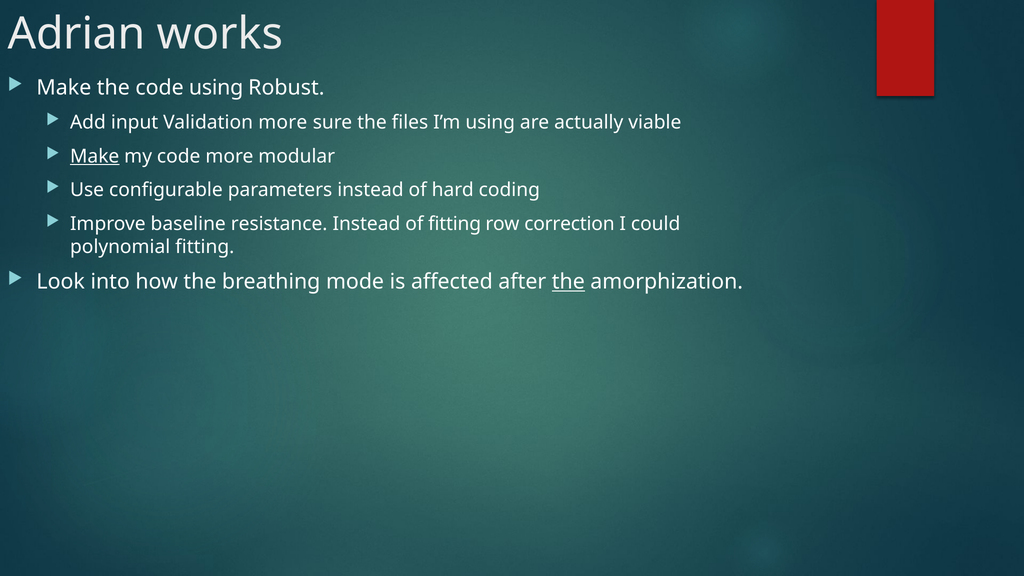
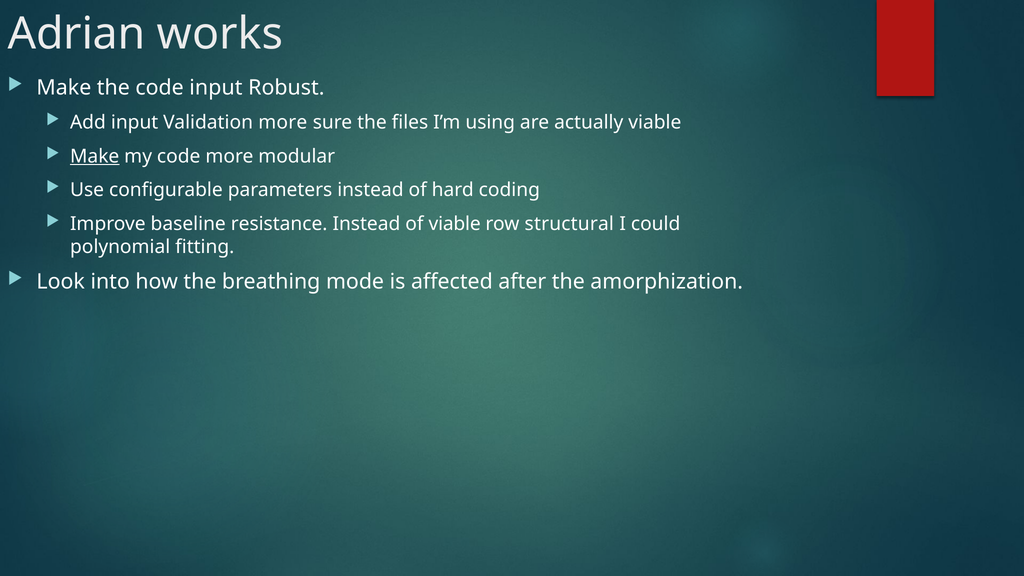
code using: using -> input (216, 88)
of fitting: fitting -> viable (455, 224)
correction: correction -> structural (569, 224)
the underline: present -> none (568, 282)
